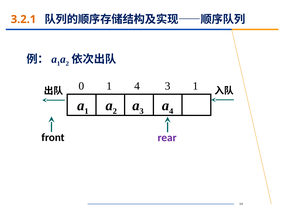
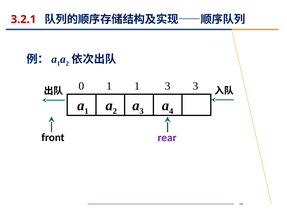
3.2.1 colour: orange -> red (23, 19)
1 4: 4 -> 1 (137, 86)
3 1: 1 -> 3 (195, 86)
